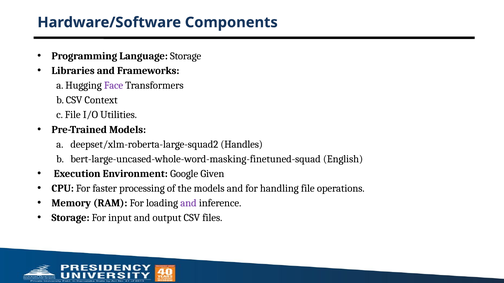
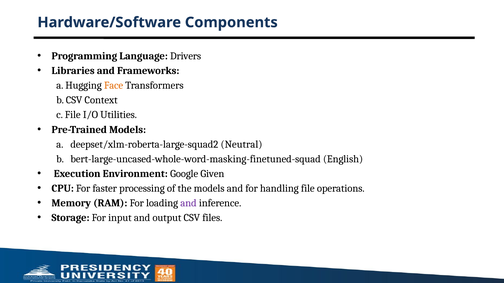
Language Storage: Storage -> Drivers (186, 56)
Face colour: purple -> orange (114, 86)
Handles: Handles -> Neutral (241, 145)
